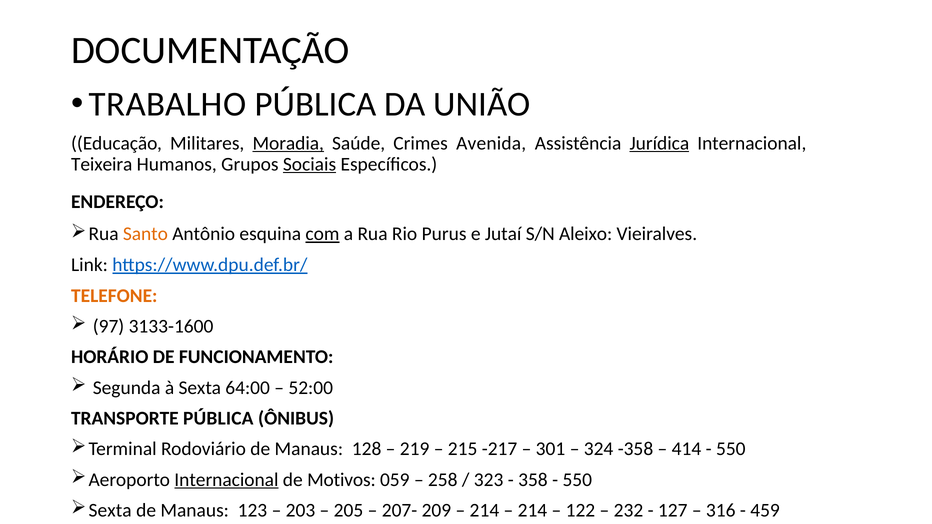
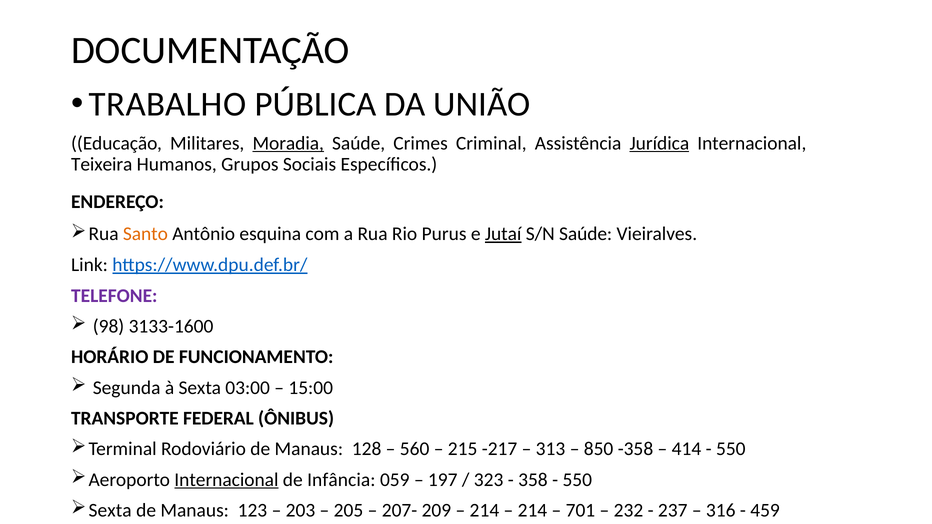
Avenida: Avenida -> Criminal (491, 143)
Sociais underline: present -> none (310, 164)
com underline: present -> none (322, 234)
Jutaí underline: none -> present (503, 234)
S/N Aleixo: Aleixo -> Saúde (586, 234)
TELEFONE colour: orange -> purple (114, 296)
97: 97 -> 98 (109, 327)
64:00: 64:00 -> 03:00 (248, 388)
52:00: 52:00 -> 15:00 (311, 388)
TRANSPORTE PÚBLICA: PÚBLICA -> FEDERAL (218, 419)
219: 219 -> 560 (415, 449)
301: 301 -> 313 (551, 449)
324: 324 -> 850 (599, 449)
Motivos: Motivos -> Infância (341, 480)
258: 258 -> 197 (443, 480)
122: 122 -> 701 (580, 511)
127: 127 -> 237 (673, 511)
